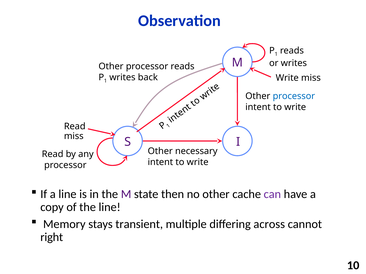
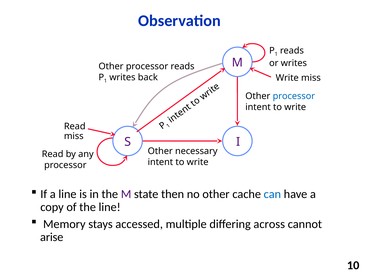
can colour: purple -> blue (272, 194)
transient: transient -> accessed (139, 224)
right: right -> arise (52, 238)
